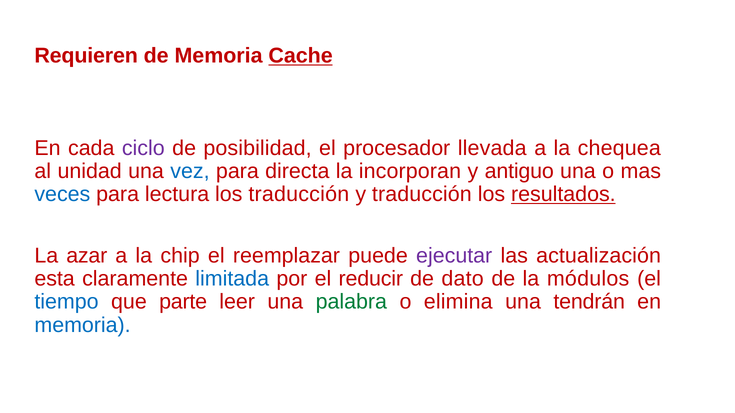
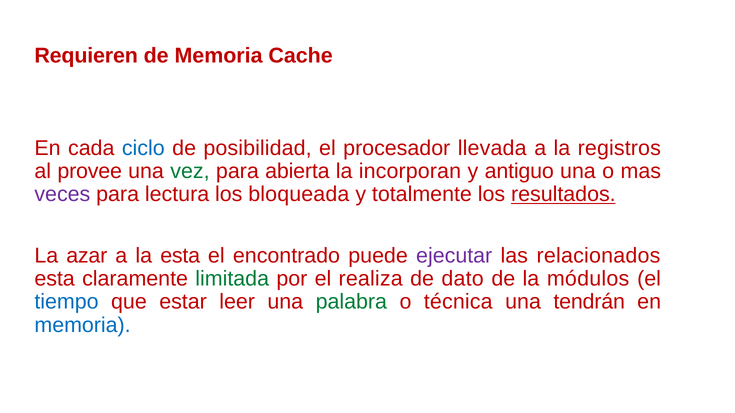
Cache underline: present -> none (301, 56)
ciclo colour: purple -> blue (143, 148)
chequea: chequea -> registros (619, 148)
unidad: unidad -> provee (90, 171)
vez colour: blue -> green (190, 171)
directa: directa -> abierta (297, 171)
veces colour: blue -> purple (62, 194)
los traducción: traducción -> bloqueada (299, 194)
y traducción: traducción -> totalmente (422, 194)
la chip: chip -> esta (180, 256)
reemplazar: reemplazar -> encontrado (286, 256)
actualización: actualización -> relacionados (599, 256)
limitada colour: blue -> green (232, 279)
reducir: reducir -> realiza (371, 279)
parte: parte -> estar (183, 302)
elimina: elimina -> técnica (458, 302)
